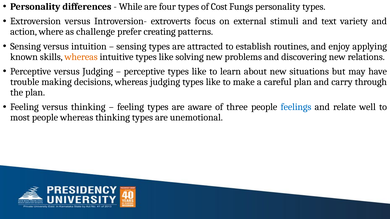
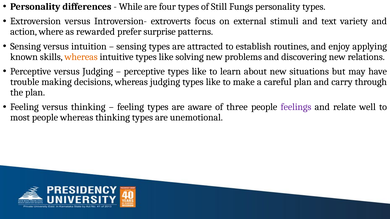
Cost: Cost -> Still (219, 7)
challenge: challenge -> rewarded (96, 32)
creating: creating -> surprise (160, 32)
feelings colour: blue -> purple (296, 107)
